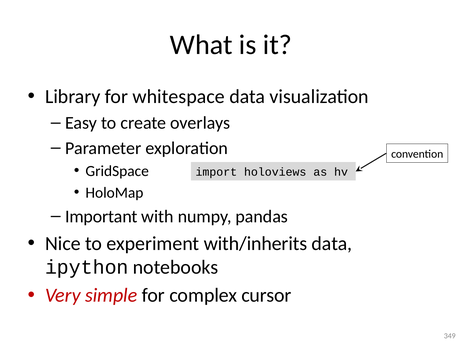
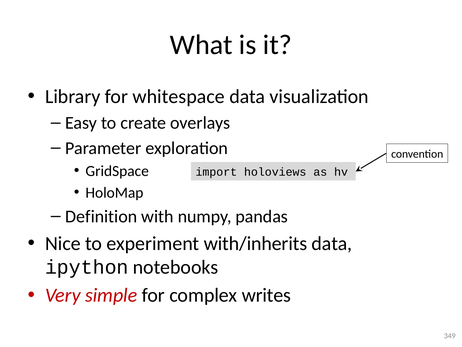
Important: Important -> Definition (101, 216)
cursor: cursor -> writes (266, 295)
